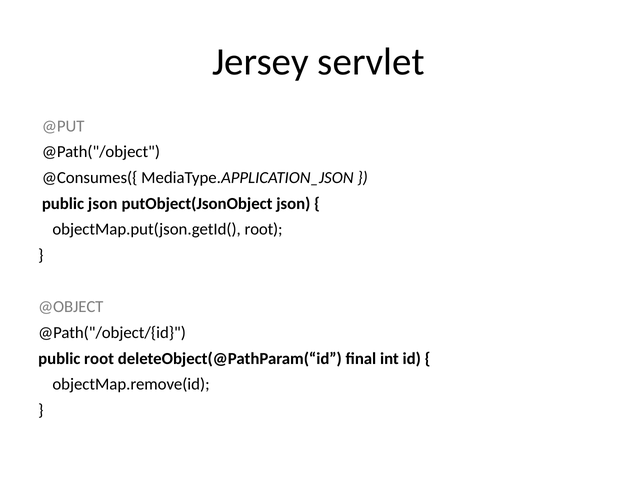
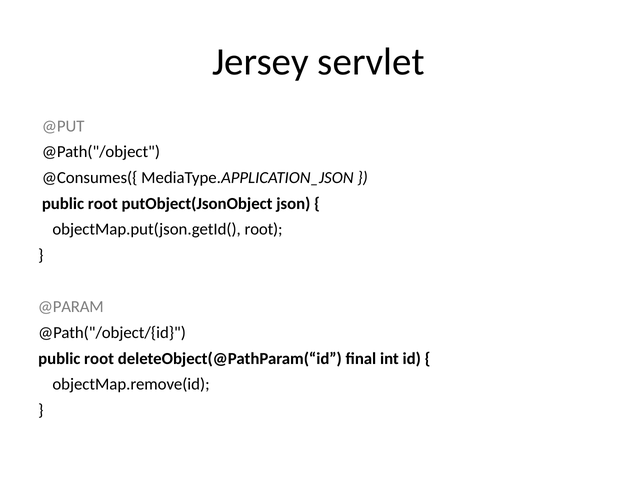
json: json -> root (103, 203)
@OBJECT: @OBJECT -> @PARAM (71, 307)
